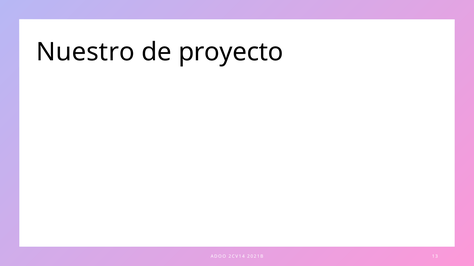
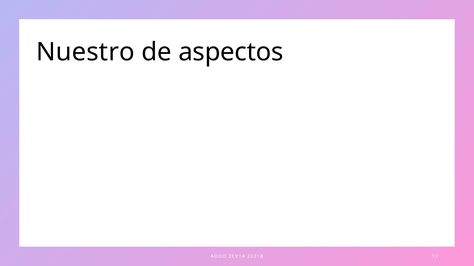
proyecto: proyecto -> aspectos (231, 52)
